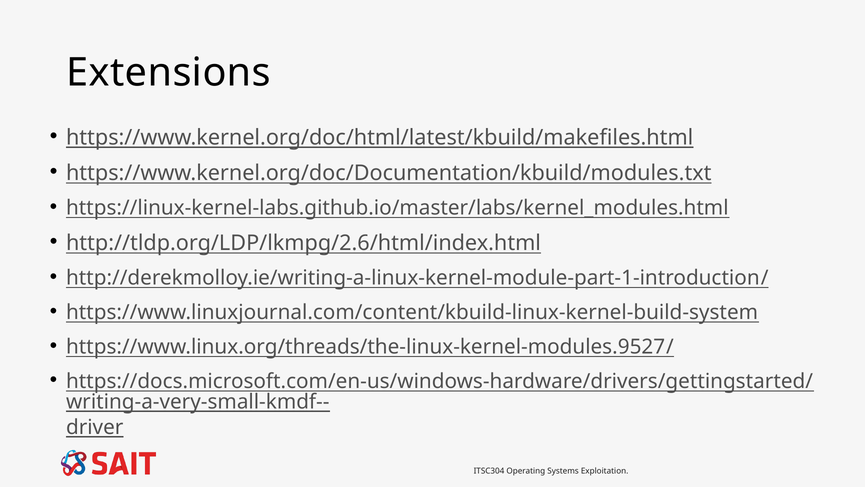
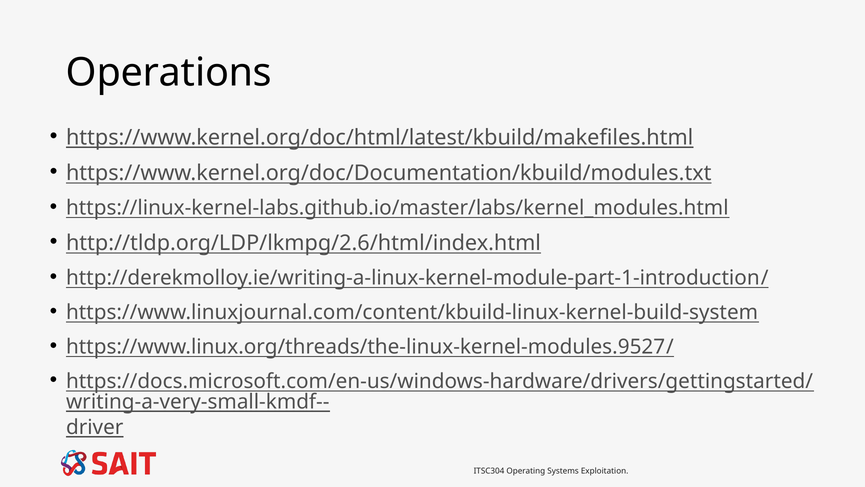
Extensions: Extensions -> Operations (169, 73)
